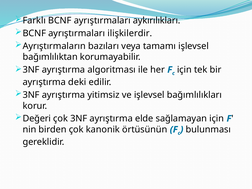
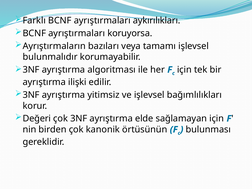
ilişkilerdir: ilişkilerdir -> koruyorsa (130, 33)
bağımlılıktan: bağımlılıktan -> bulunmalıdır (50, 57)
deki: deki -> ilişki (77, 82)
